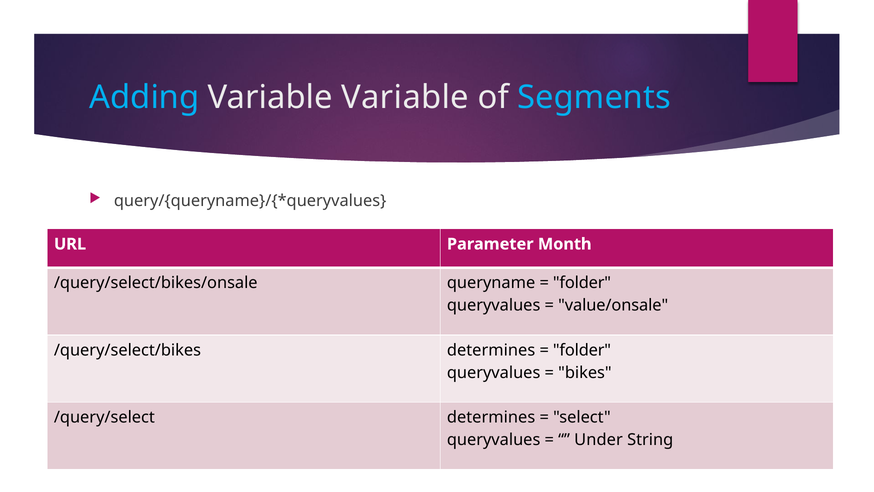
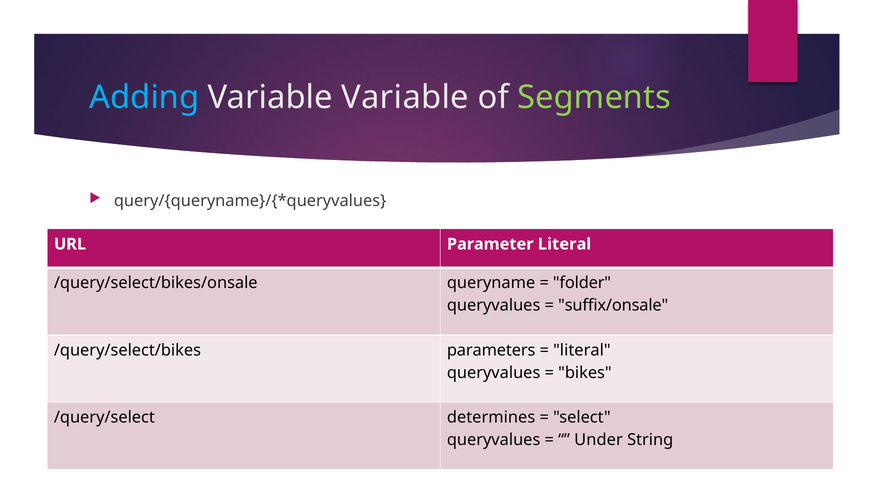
Segments colour: light blue -> light green (594, 97)
Parameter Month: Month -> Literal (565, 244)
value/onsale: value/onsale -> suffix/onsale (613, 305)
/query/select/bikes determines: determines -> parameters (491, 350)
folder: folder -> literal (582, 350)
